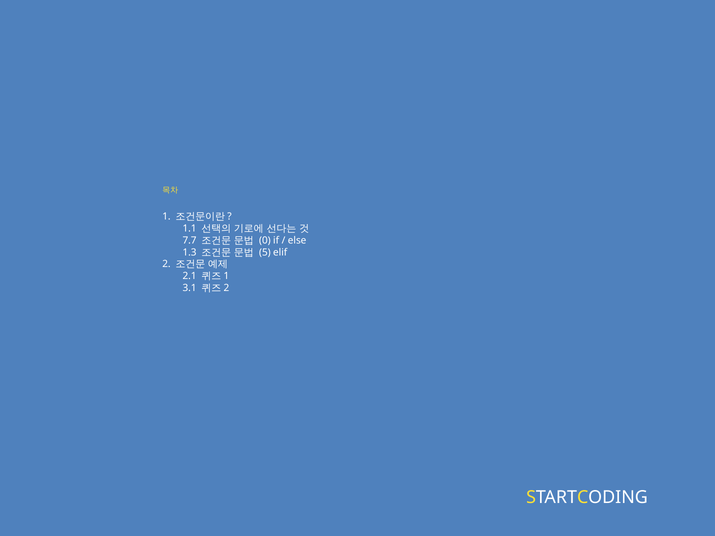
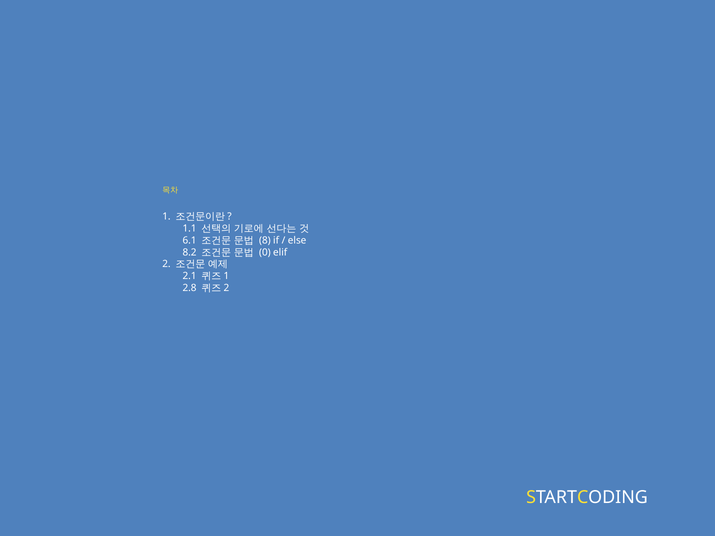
7.7: 7.7 -> 6.1 (190, 240)
0: 0 -> 8 (265, 240)
1.3: 1.3 -> 8.2 (190, 252)
5: 5 -> 0 (265, 252)
3.1: 3.1 -> 2.8 (190, 288)
